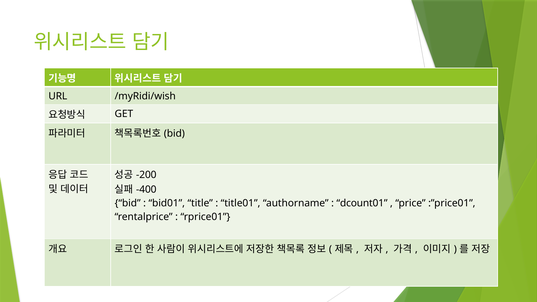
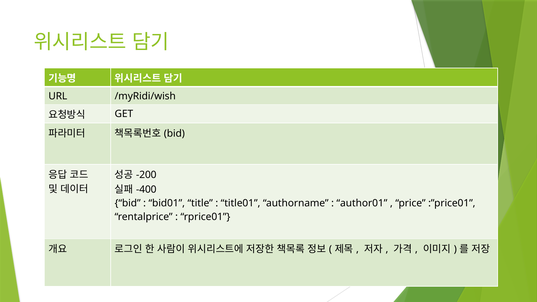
dcount01: dcount01 -> author01 (362, 203)
